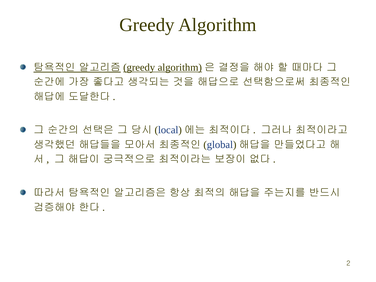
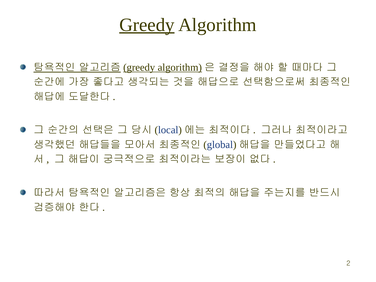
Greedy underline: none -> present (147, 25)
